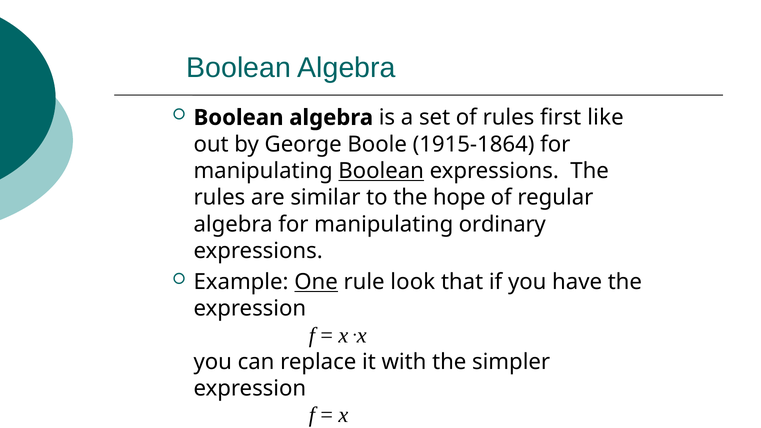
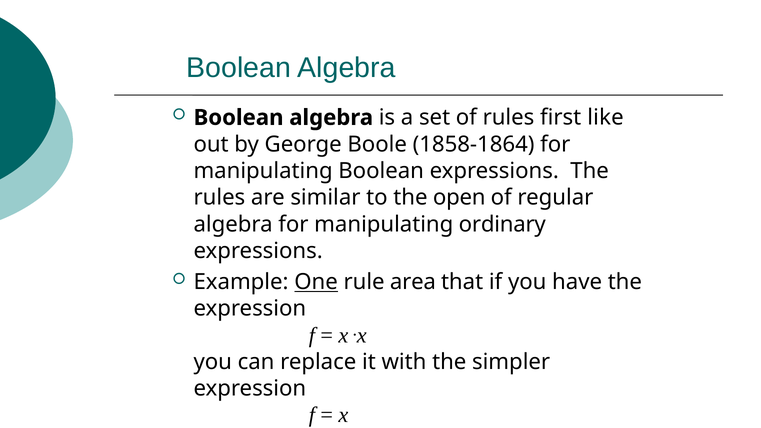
1915-1864: 1915-1864 -> 1858-1864 (474, 144)
Boolean underline: present -> none (381, 171)
hope: hope -> open (459, 198)
look: look -> area (413, 282)
